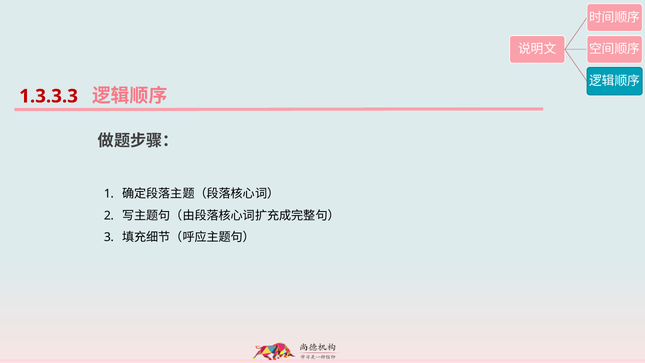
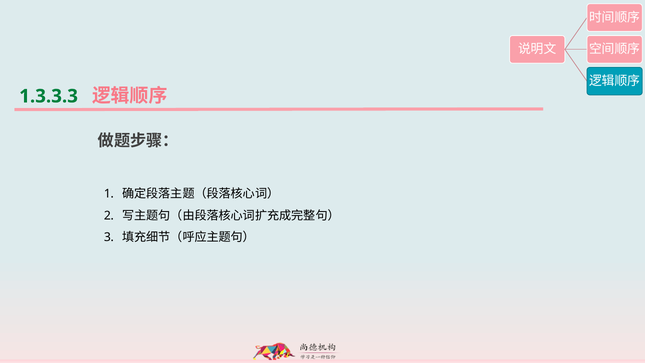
1.3.3.3 colour: red -> green (49, 96)
